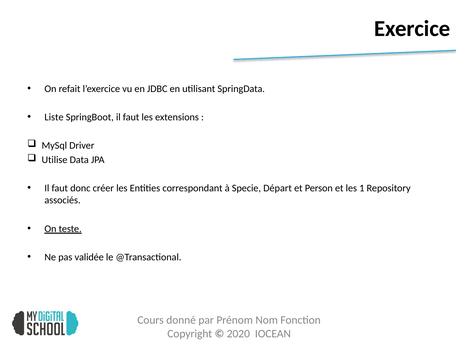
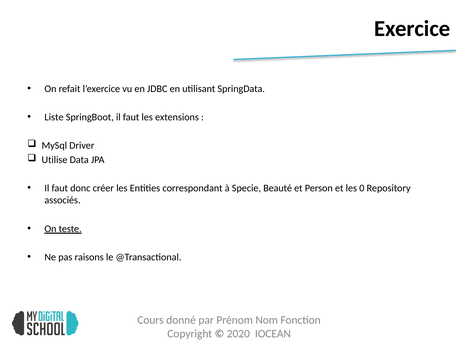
Départ: Départ -> Beauté (278, 188)
1: 1 -> 0 (362, 188)
validée: validée -> raisons (89, 257)
